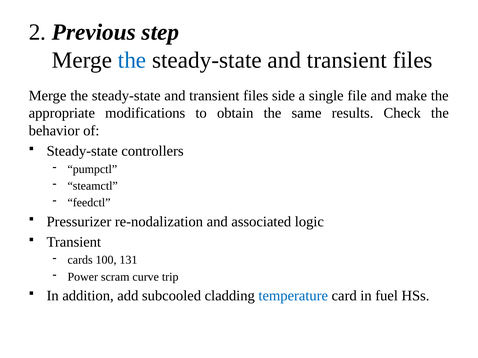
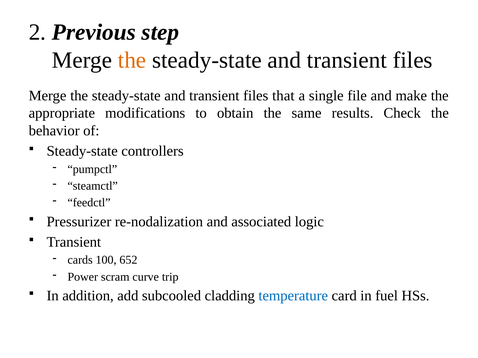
the colour: blue -> orange (132, 60)
side: side -> that (283, 96)
131: 131 -> 652 (128, 260)
